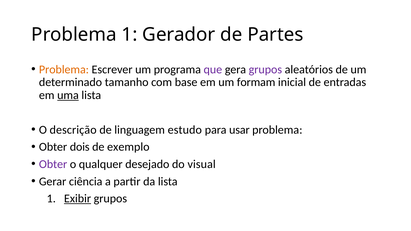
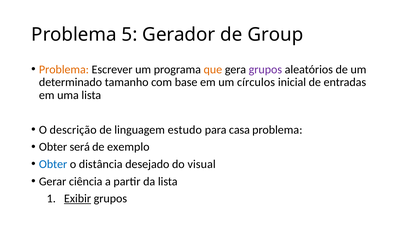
Problema 1: 1 -> 5 (130, 35)
Partes: Partes -> Group (275, 35)
que colour: purple -> orange (213, 69)
formam: formam -> círculos (256, 82)
uma underline: present -> none (68, 95)
usar: usar -> casa (239, 130)
dois: dois -> será (80, 147)
Obter colour: purple -> blue (53, 164)
qualquer: qualquer -> distância (101, 164)
